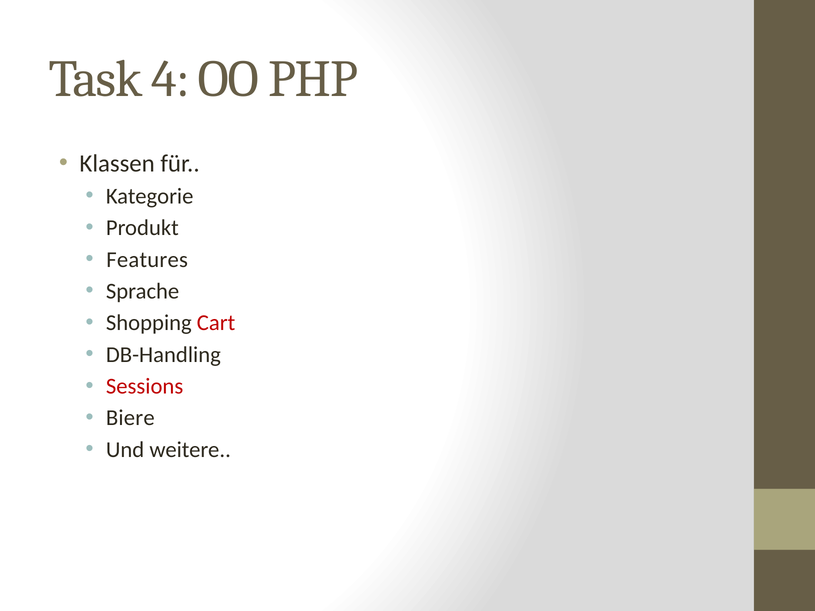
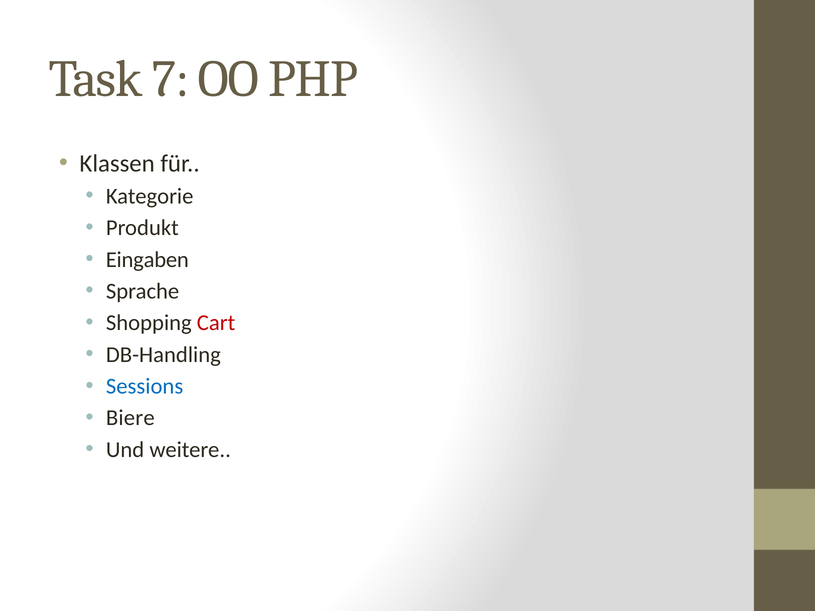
4: 4 -> 7 (171, 79)
Features: Features -> Eingaben (147, 260)
Sessions colour: red -> blue (145, 386)
